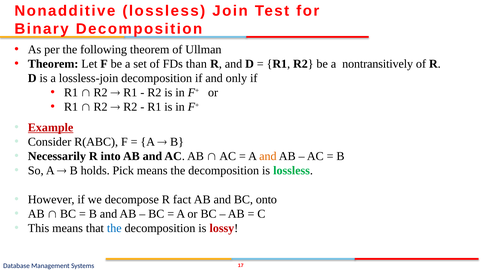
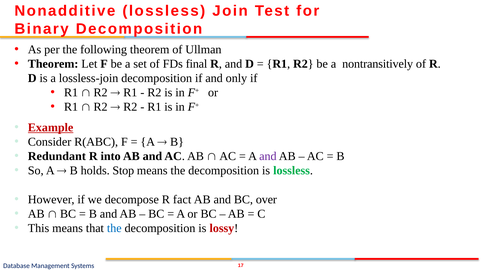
than: than -> final (197, 64)
Necessarily: Necessarily -> Redundant (57, 157)
and colour: orange -> purple (268, 157)
Pick: Pick -> Stop (123, 171)
onto: onto -> over (266, 200)
